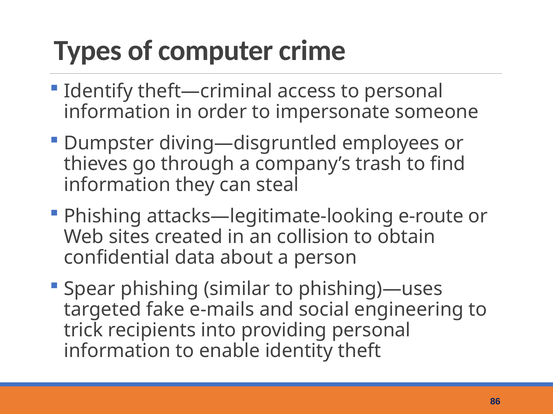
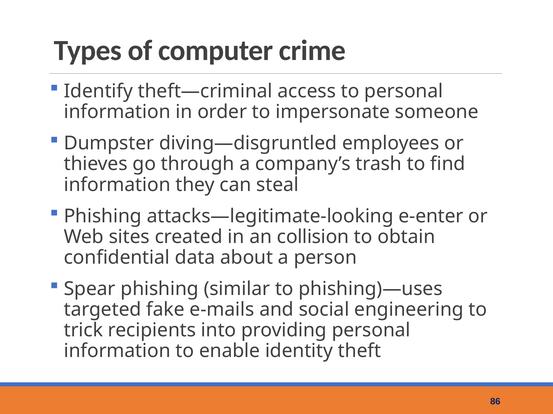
e-route: e-route -> e-enter (431, 216)
